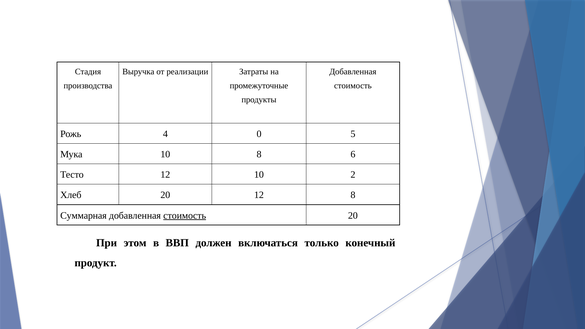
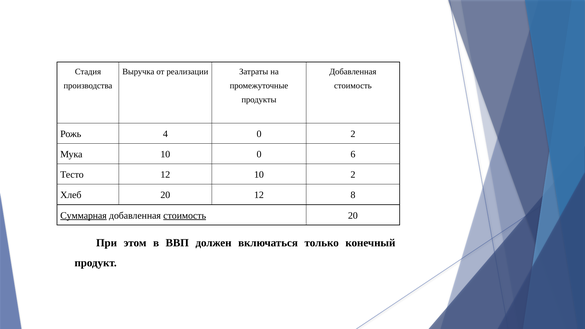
0 5: 5 -> 2 (353, 134)
10 8: 8 -> 0 (259, 154)
Суммарная underline: none -> present (84, 216)
